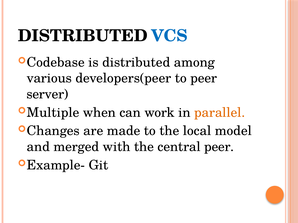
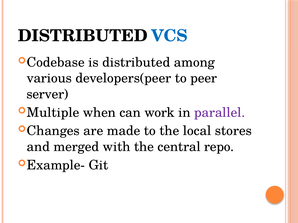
parallel colour: orange -> purple (220, 113)
model: model -> stores (233, 131)
central peer: peer -> repo (219, 147)
